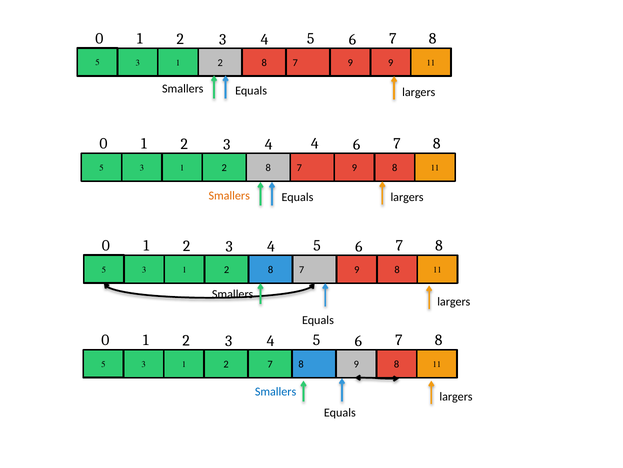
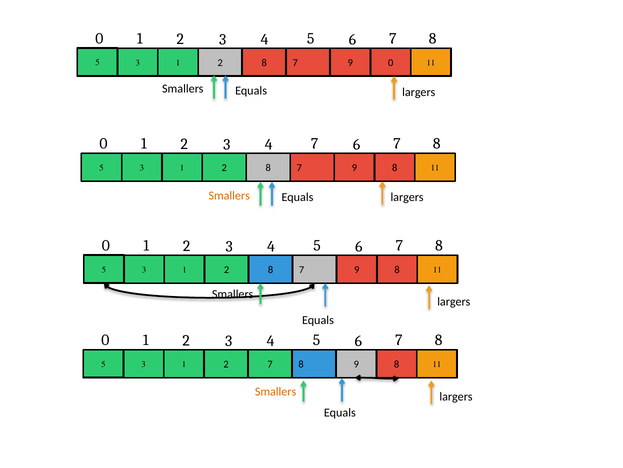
2 9: 9 -> 0 (391, 63)
4 4: 4 -> 7 (315, 143)
Smallers colour: blue -> orange (276, 391)
